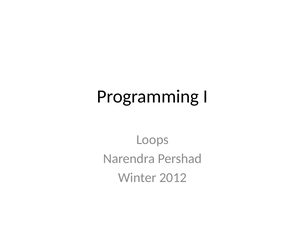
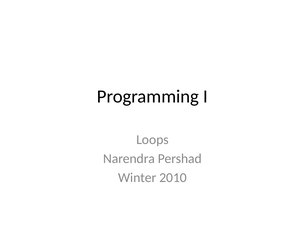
2012: 2012 -> 2010 (173, 178)
